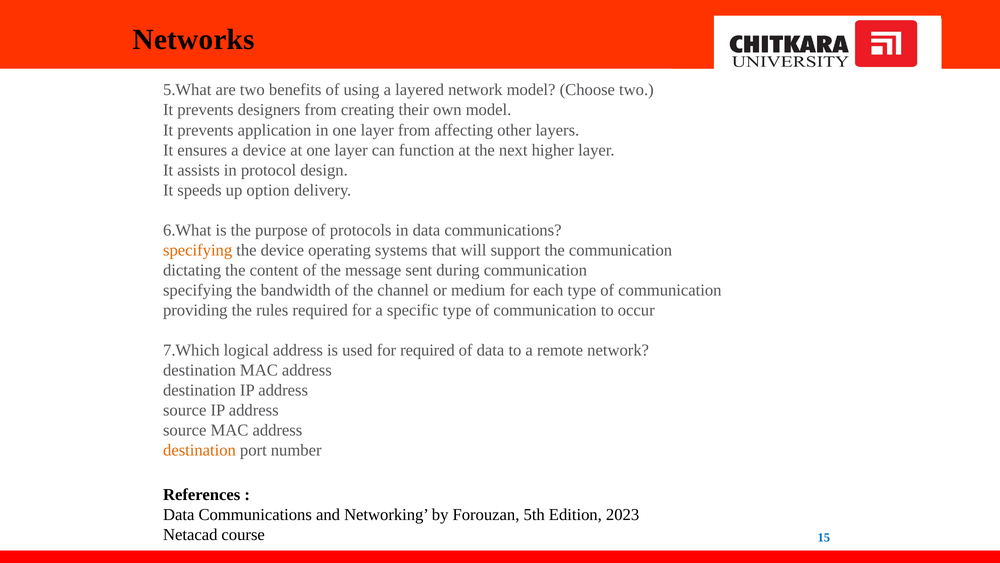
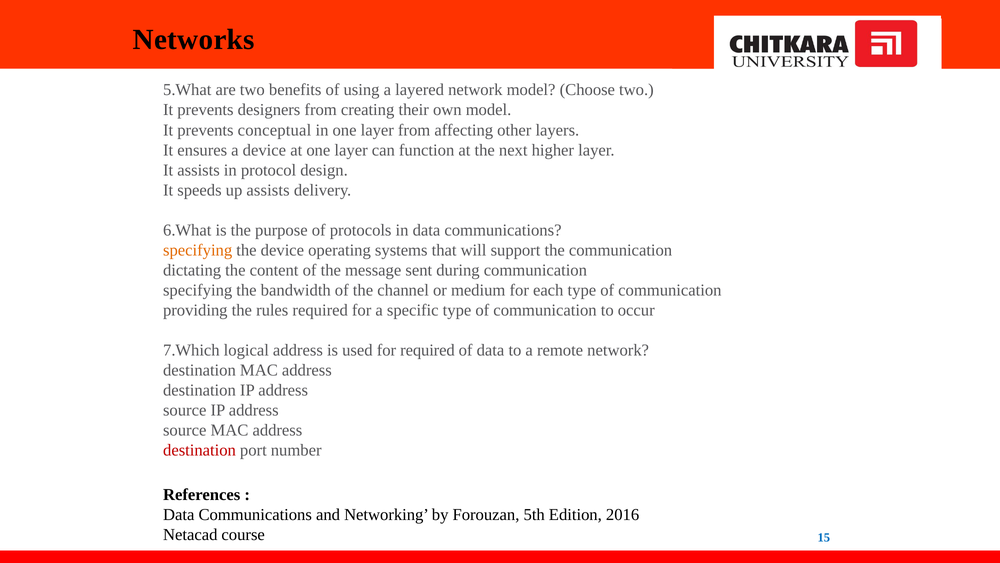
application: application -> conceptual (274, 130)
up option: option -> assists (268, 190)
destination colour: orange -> red (200, 450)
2023: 2023 -> 2016 (623, 514)
